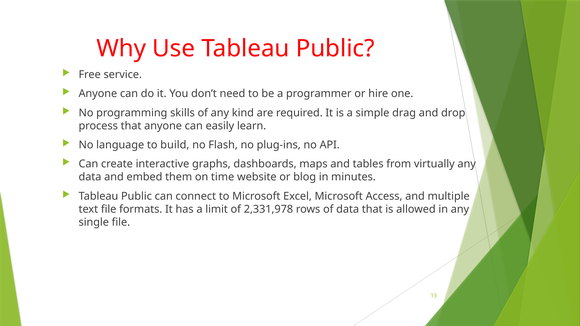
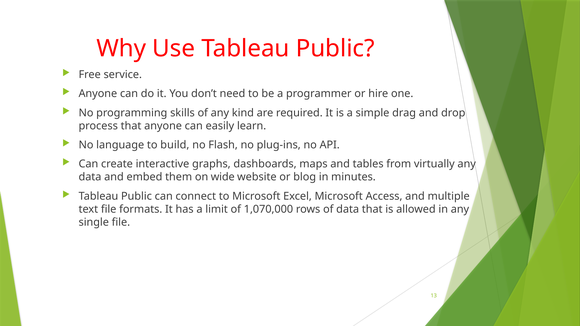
time: time -> wide (223, 177)
2,331,978: 2,331,978 -> 1,070,000 (268, 209)
